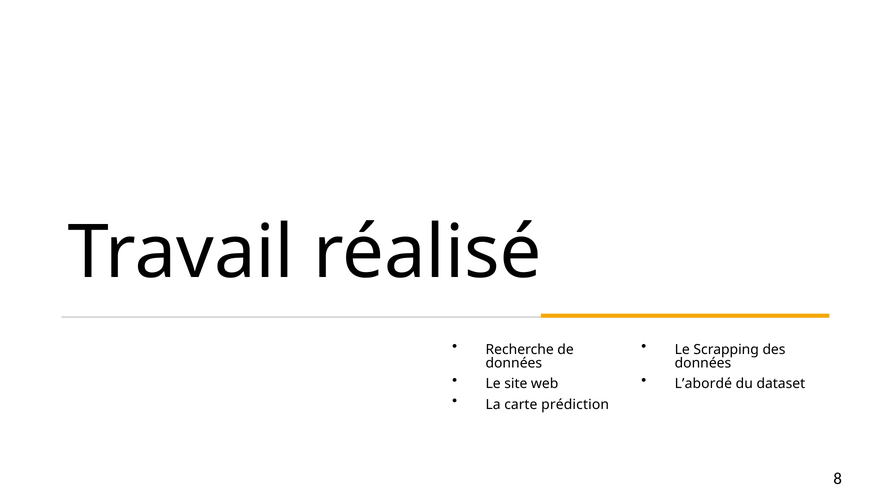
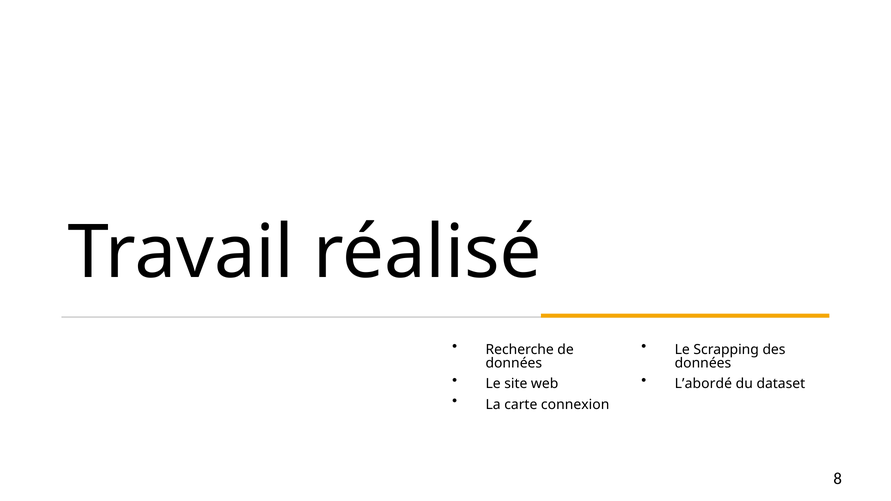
prédiction: prédiction -> connexion (575, 405)
